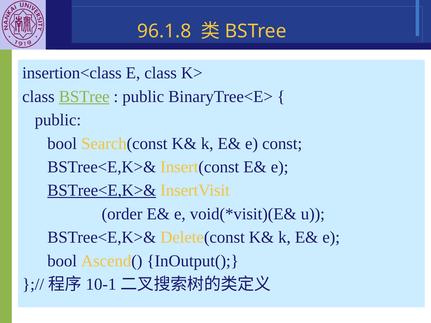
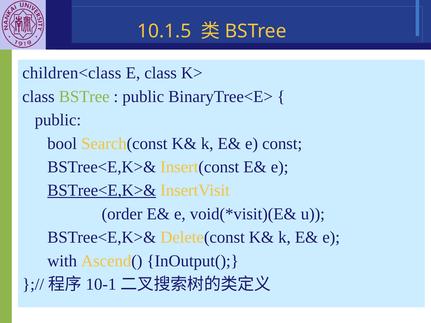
96.1.8: 96.1.8 -> 10.1.5 (164, 31)
insertion<class: insertion<class -> children<class (72, 73)
BSTree underline: present -> none (84, 97)
bool: bool -> with (62, 261)
